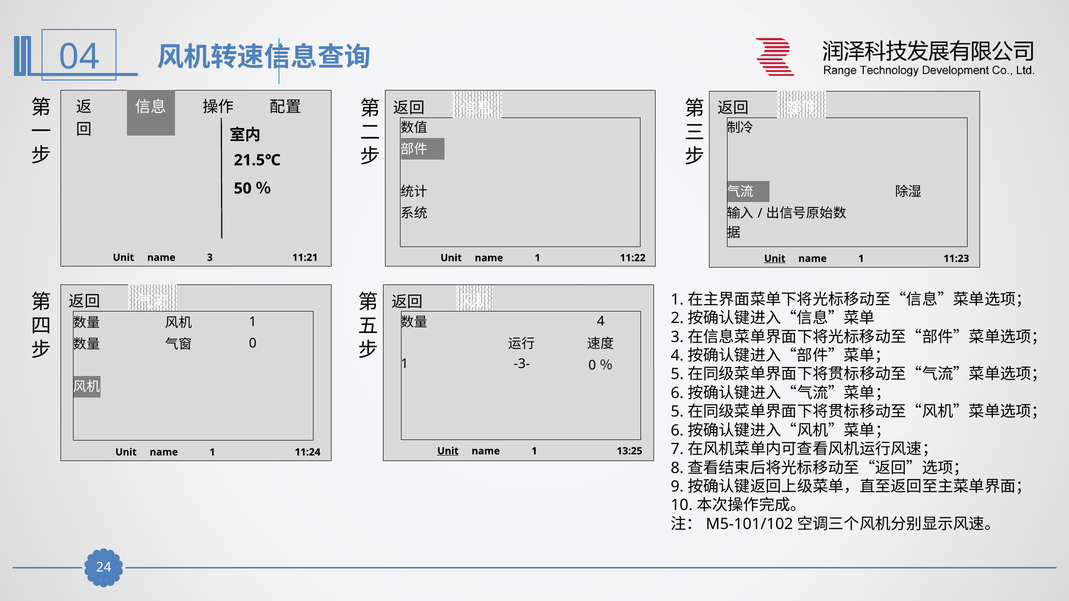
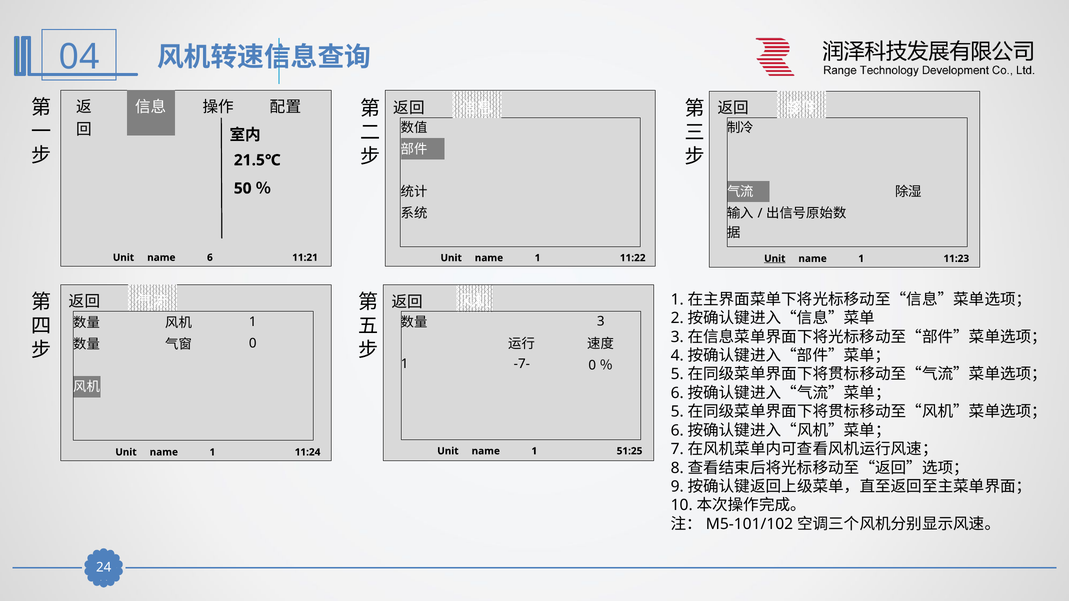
3: 3 -> 6 (210, 258)
4: 4 -> 3 (601, 321)
-3-: -3- -> -7- (522, 364)
Unit underline: present -> none (448, 451)
13:25: 13:25 -> 51:25 (630, 451)
